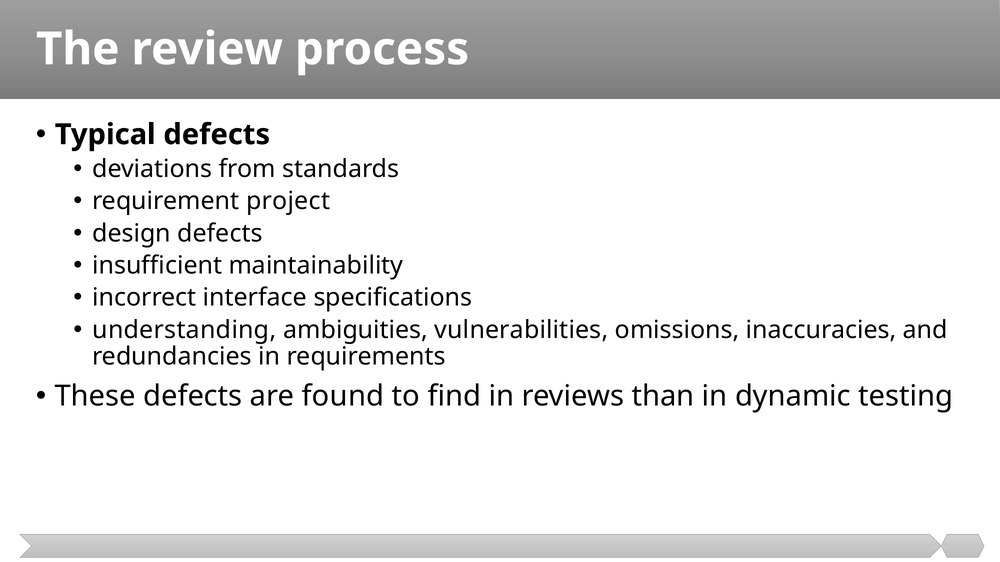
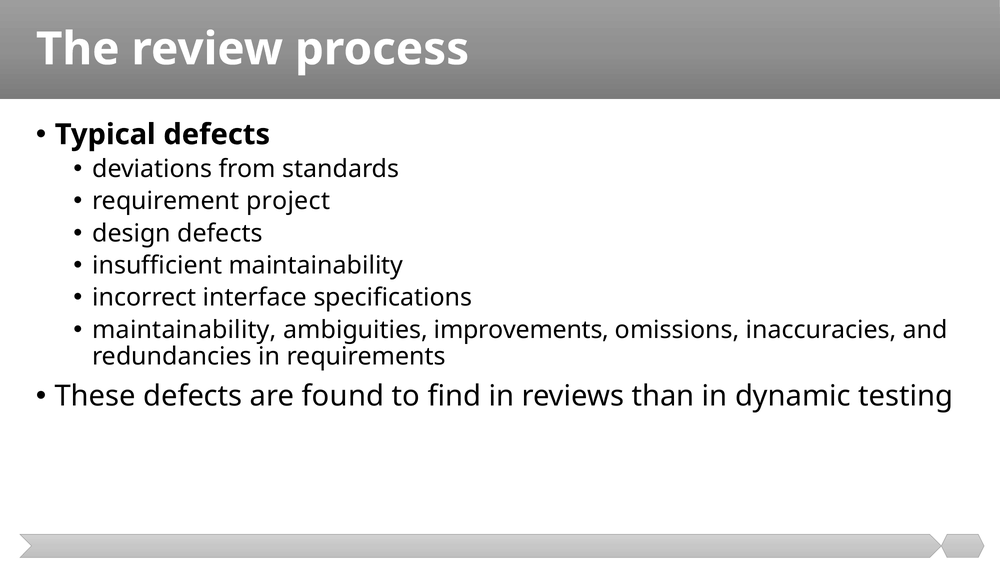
understanding: understanding -> maintainability (184, 330)
vulnerabilities: vulnerabilities -> improvements (522, 330)
